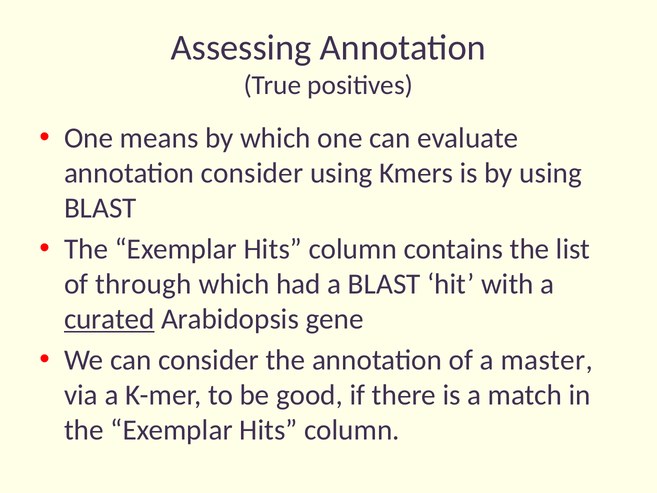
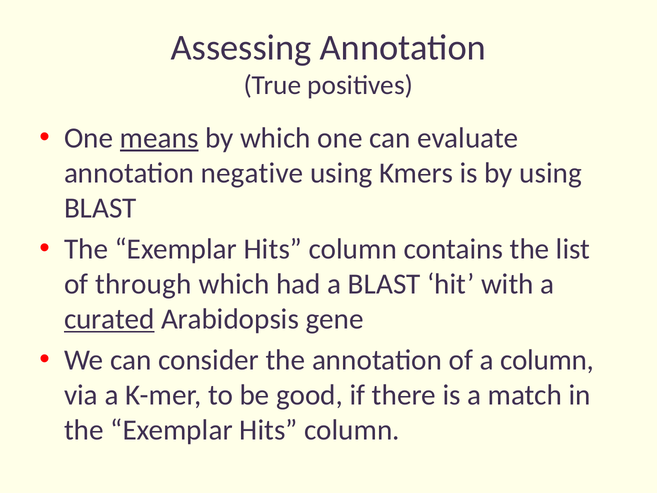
means underline: none -> present (159, 138)
annotation consider: consider -> negative (252, 173)
a master: master -> column (547, 360)
